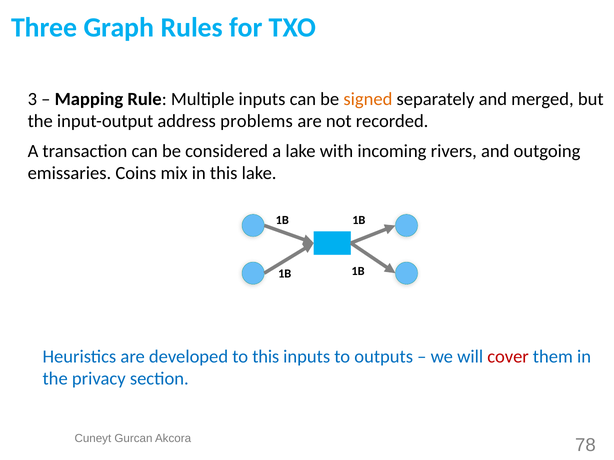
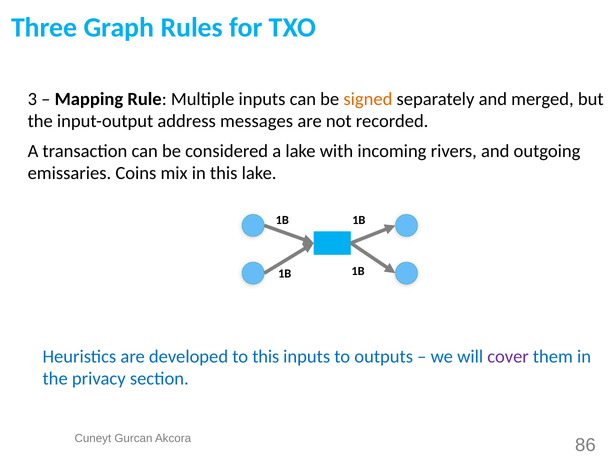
problems: problems -> messages (257, 121)
cover colour: red -> purple (508, 357)
78: 78 -> 86 (585, 446)
